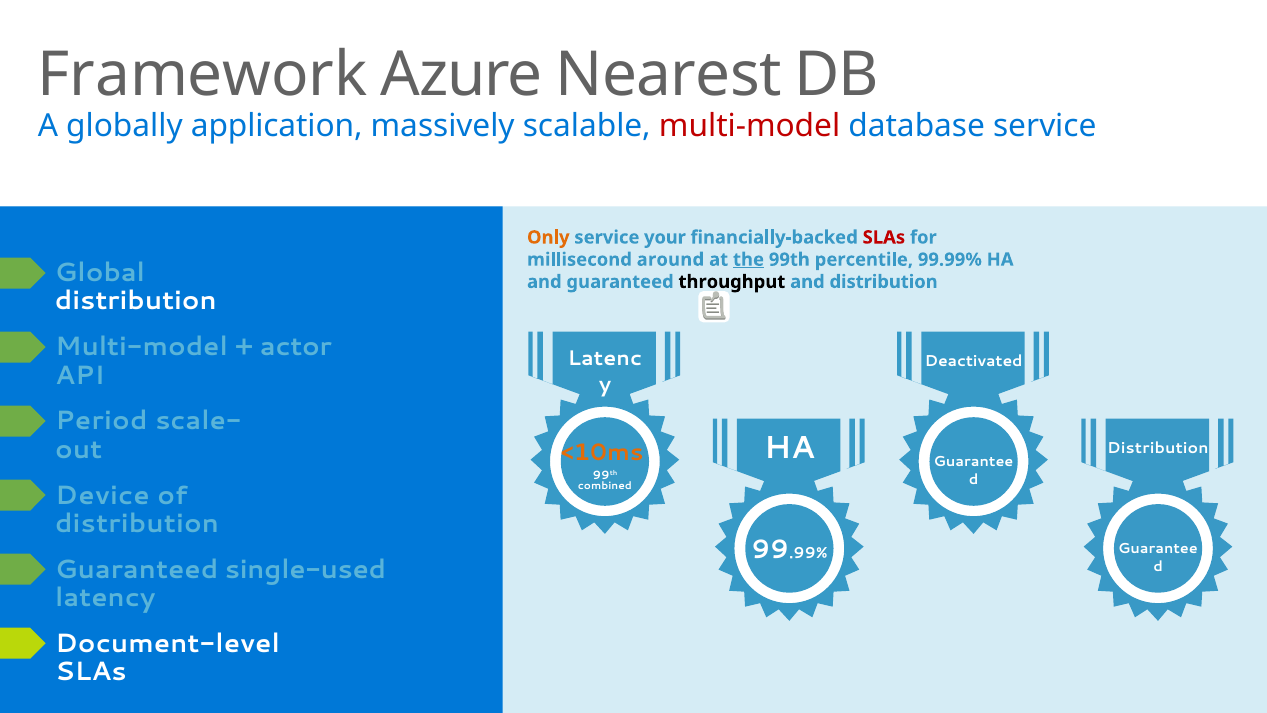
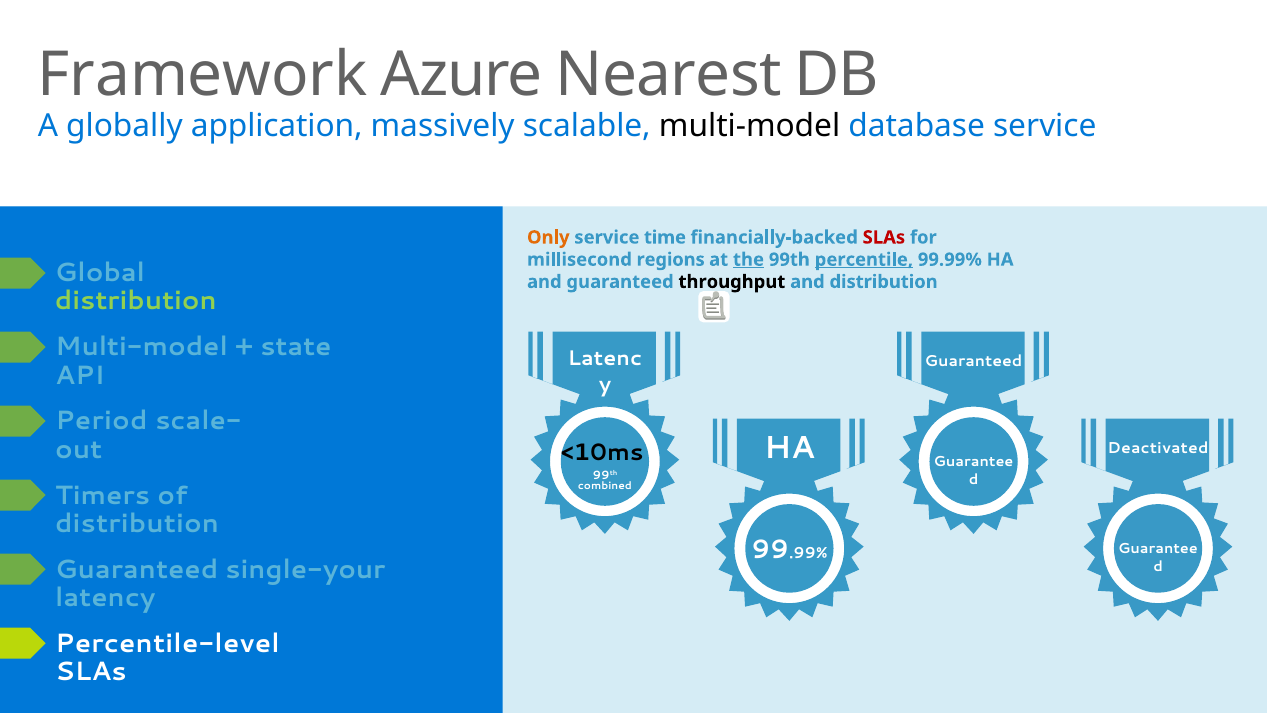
multi-model colour: red -> black (750, 126)
your: your -> time (665, 237)
around: around -> regions (671, 259)
percentile underline: none -> present (864, 259)
distribution colour: white -> light green (136, 301)
actor: actor -> state (296, 347)
Deactivated: Deactivated -> Guaranteed (973, 361)
Distribution: Distribution -> Deactivated (1158, 448)
<10ms colour: orange -> black (602, 452)
Device: Device -> Timers (103, 495)
single-used: single-used -> single-your (305, 569)
Document-level: Document-level -> Percentile-level (167, 643)
